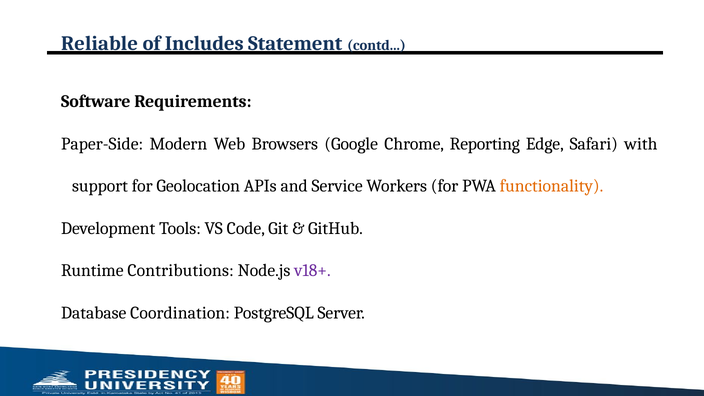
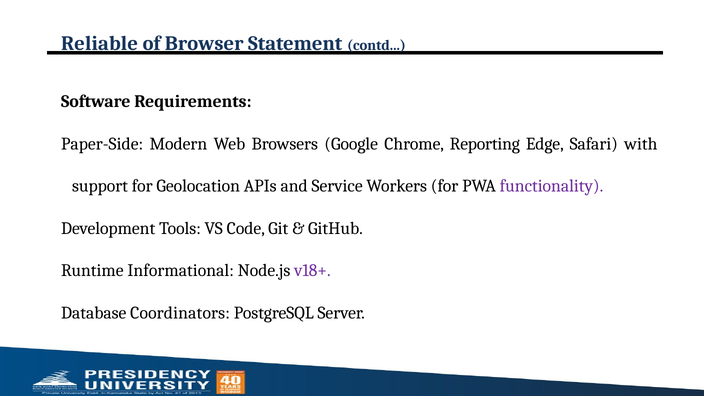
Includes: Includes -> Browser (204, 44)
functionality colour: orange -> purple (552, 186)
Contributions: Contributions -> Informational (181, 271)
Coordination: Coordination -> Coordinators (180, 313)
